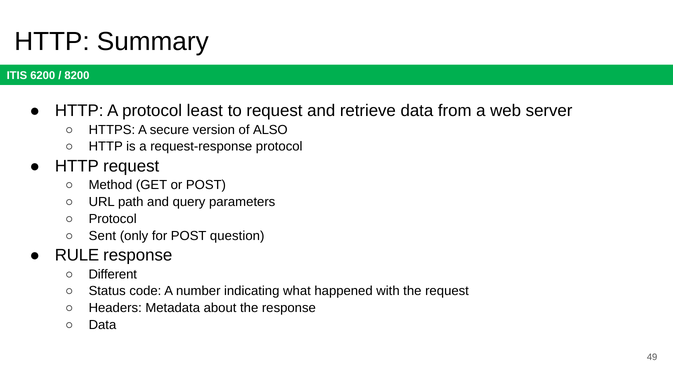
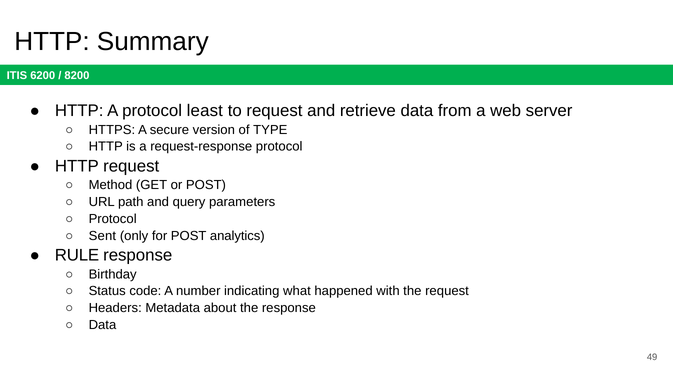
ALSO: ALSO -> TYPE (270, 130)
question: question -> analytics (237, 236)
Different: Different -> Birthday (113, 275)
